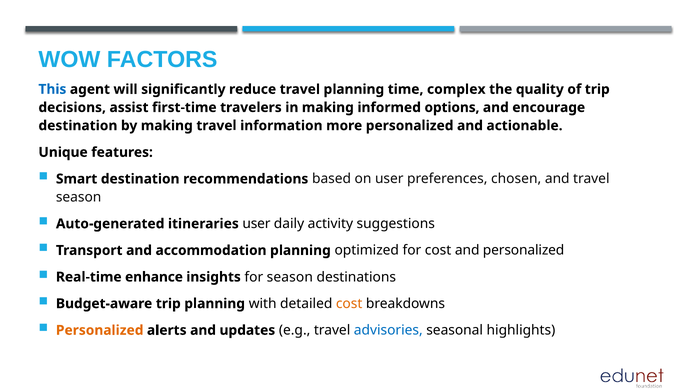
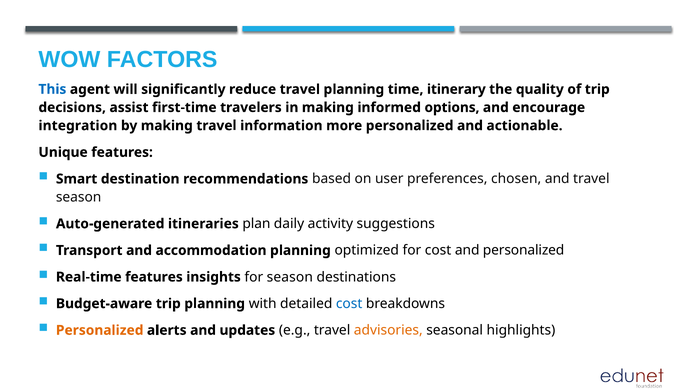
complex: complex -> itinerary (456, 89)
destination: destination -> integration (78, 126)
itineraries user: user -> plan (256, 224)
Real-time enhance: enhance -> features (154, 277)
cost colour: orange -> blue (349, 304)
advisories colour: blue -> orange (388, 330)
